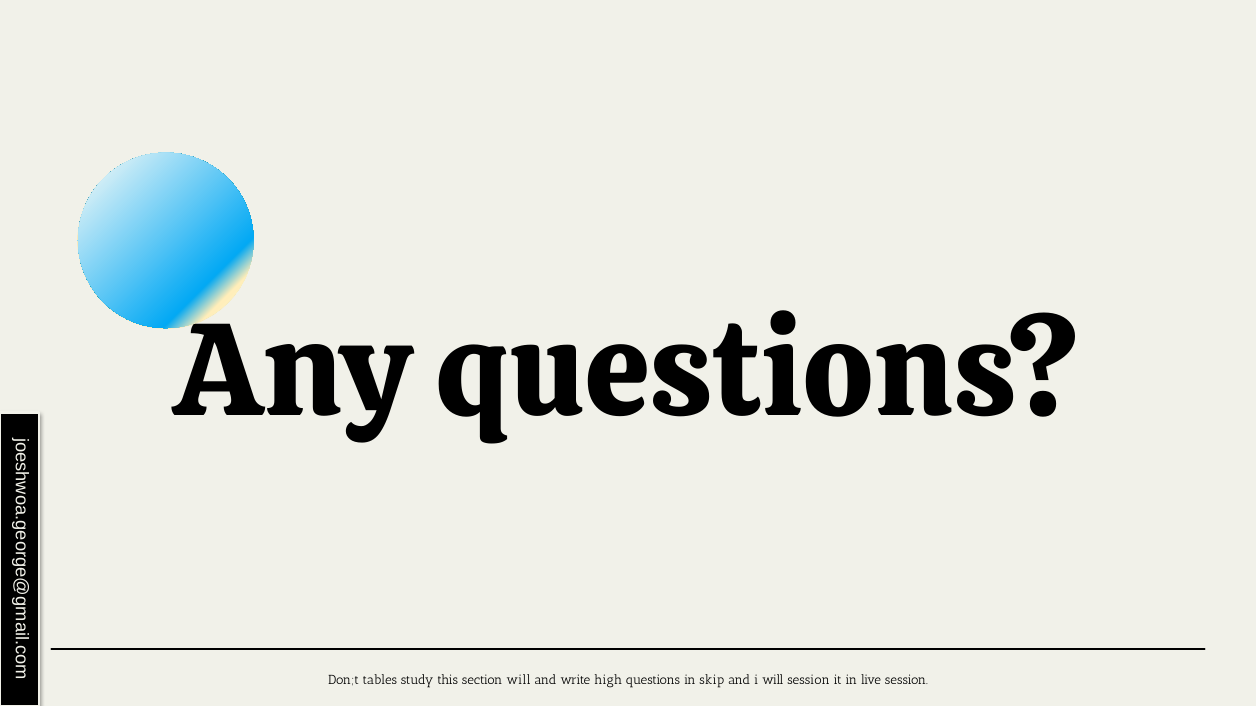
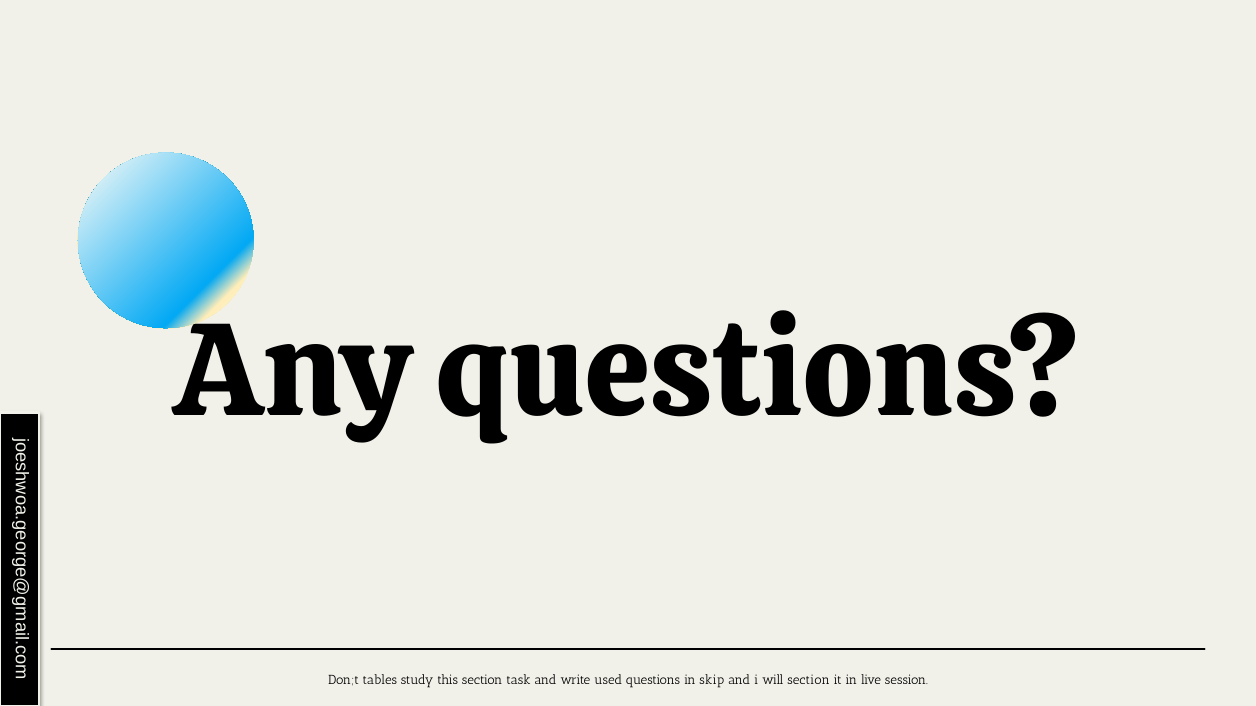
section will: will -> task (519, 681)
high: high -> used (608, 681)
will session: session -> section (809, 681)
